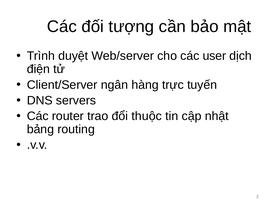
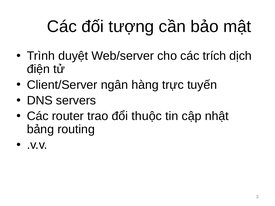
user: user -> trích (214, 56)
